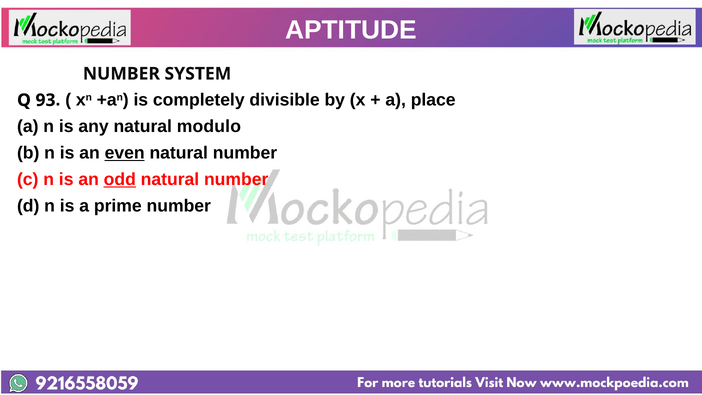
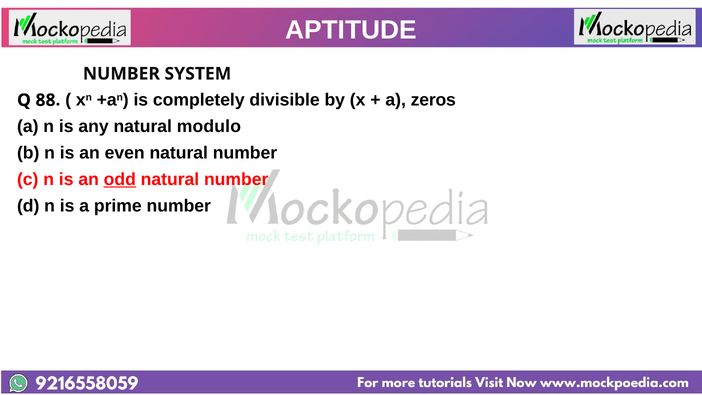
93: 93 -> 88 (46, 100)
place: place -> zeros (433, 100)
even underline: present -> none (125, 153)
